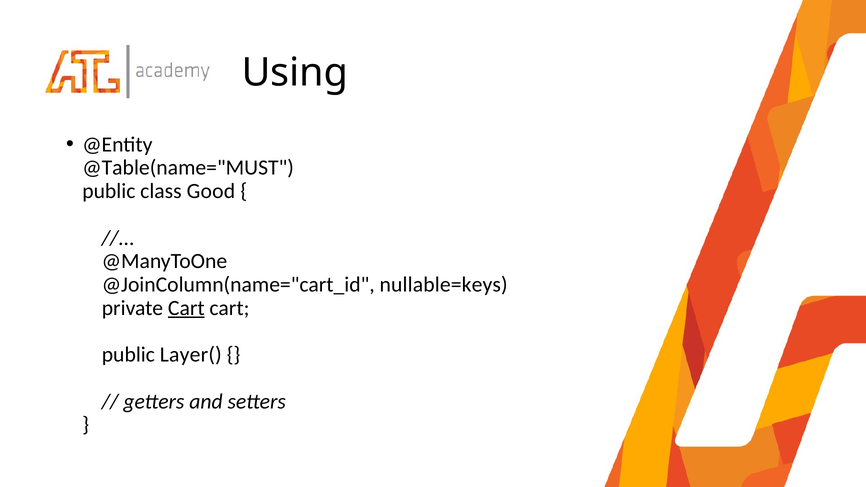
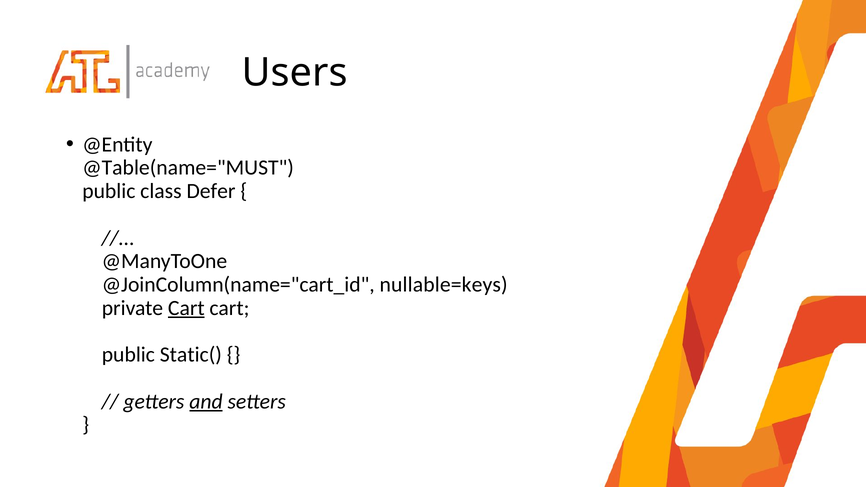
Using: Using -> Users (295, 73)
Good: Good -> Defer (211, 191)
Layer(: Layer( -> Static( (191, 355)
and underline: none -> present (206, 402)
